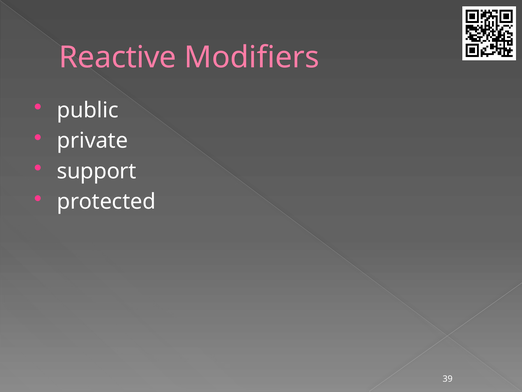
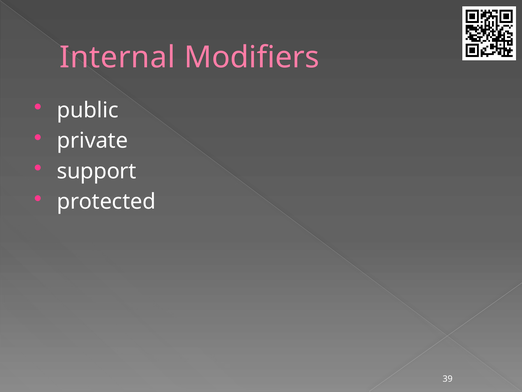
Reactive: Reactive -> Internal (117, 57)
